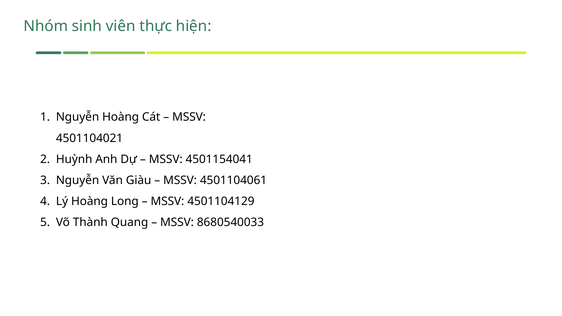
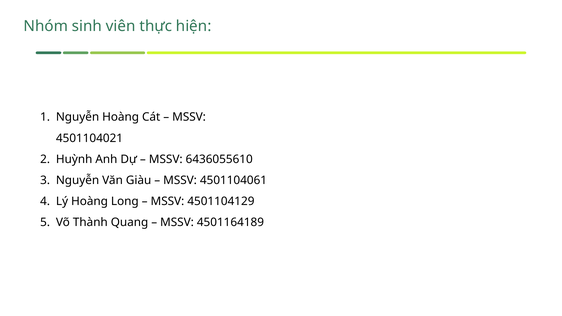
4501154041: 4501154041 -> 6436055610 (219, 159)
8680540033: 8680540033 -> 4501164189 (230, 222)
